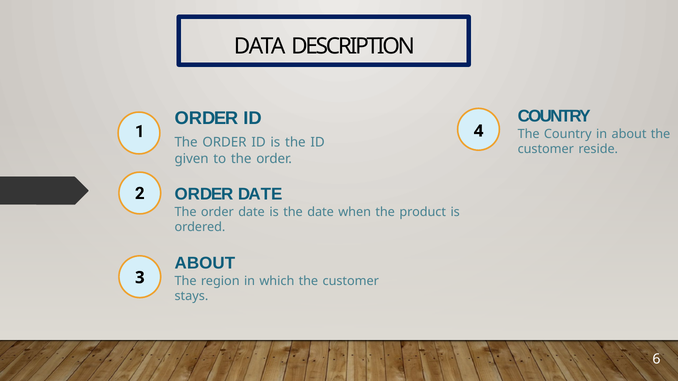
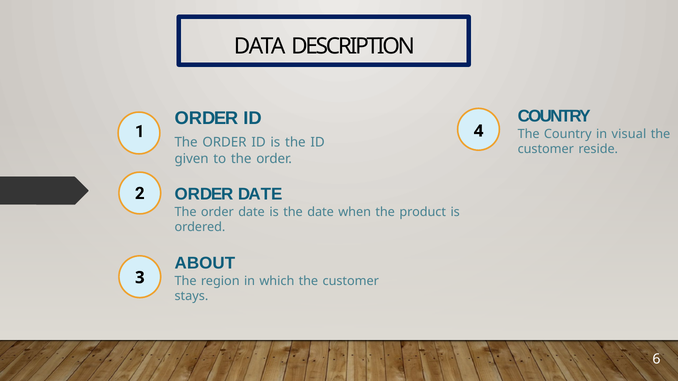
in about: about -> visual (629, 134)
